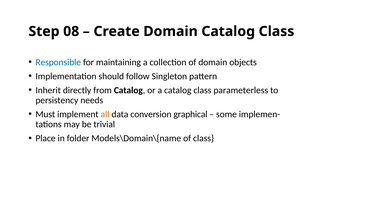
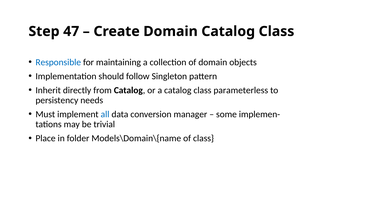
08: 08 -> 47 (71, 31)
all colour: orange -> blue (105, 114)
graphical: graphical -> manager (190, 114)
